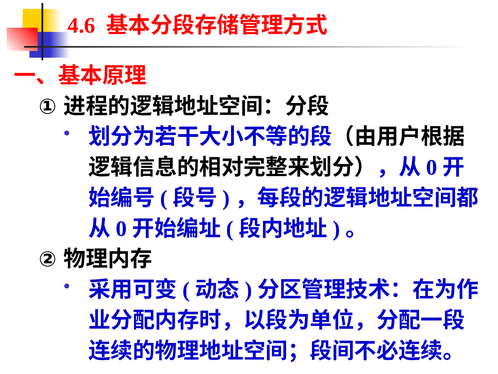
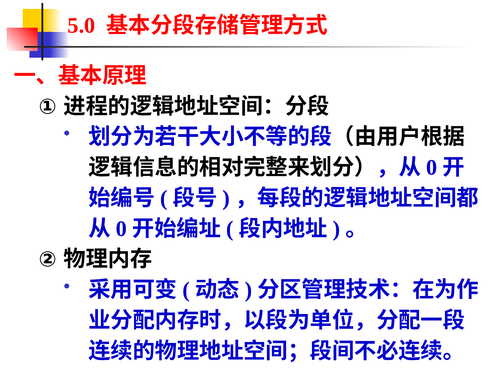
4.6: 4.6 -> 5.0 (81, 26)
